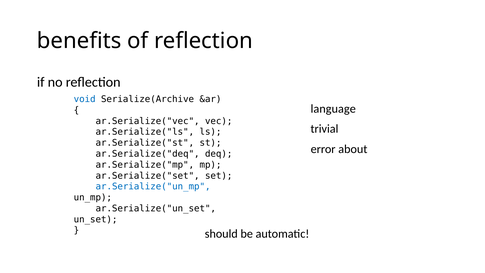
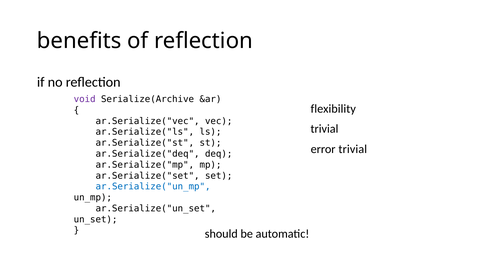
void colour: blue -> purple (85, 99)
language: language -> flexibility (333, 109)
error about: about -> trivial (353, 149)
